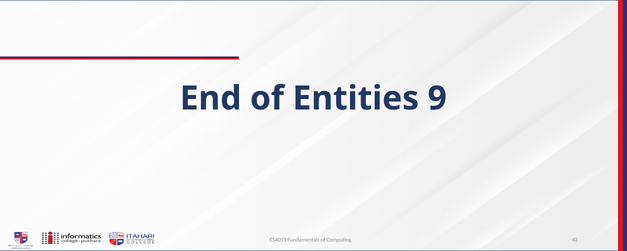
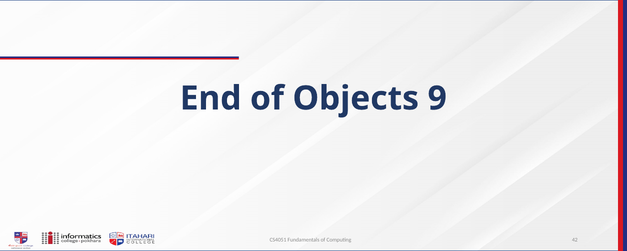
Entities: Entities -> Objects (356, 98)
